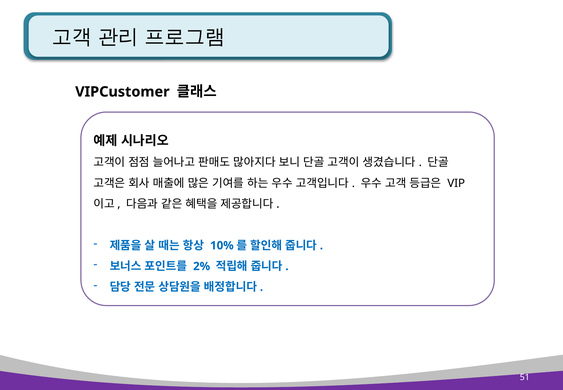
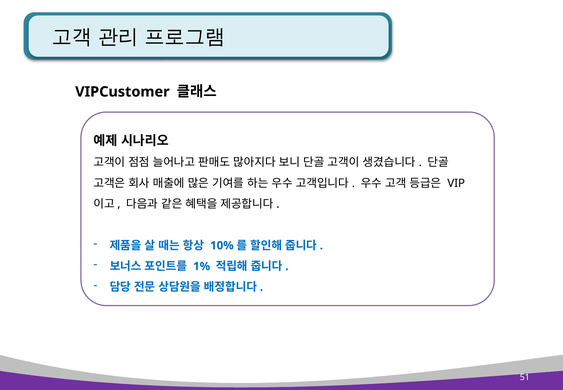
2%: 2% -> 1% (202, 266)
